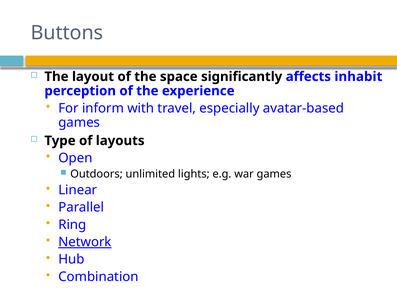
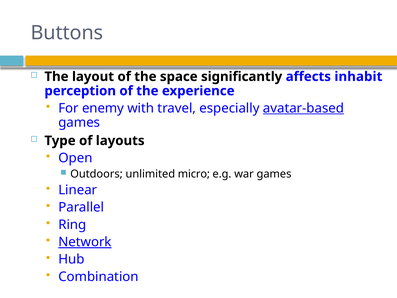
inform: inform -> enemy (103, 108)
avatar-based underline: none -> present (303, 108)
lights: lights -> micro (194, 174)
